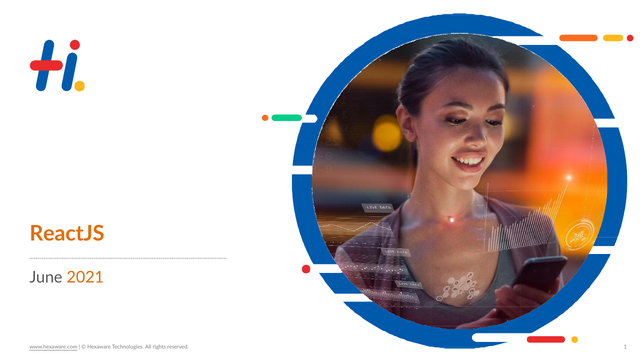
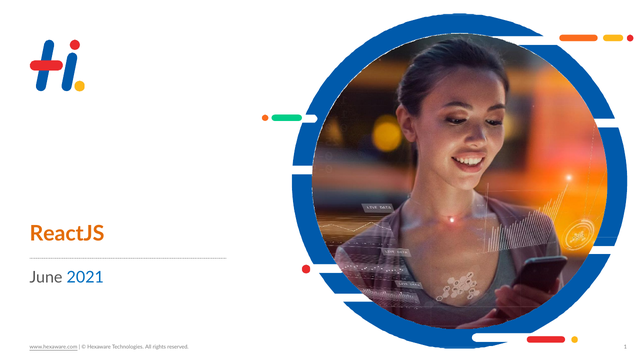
2021 colour: orange -> blue (85, 277)
